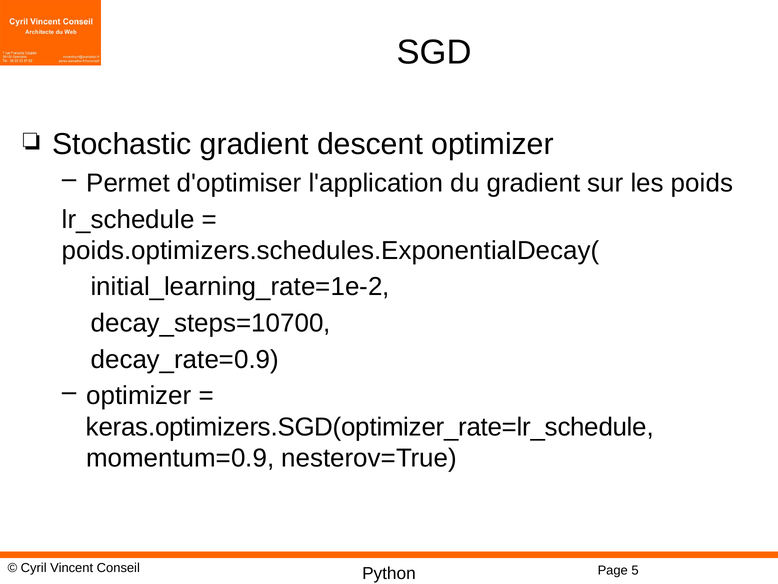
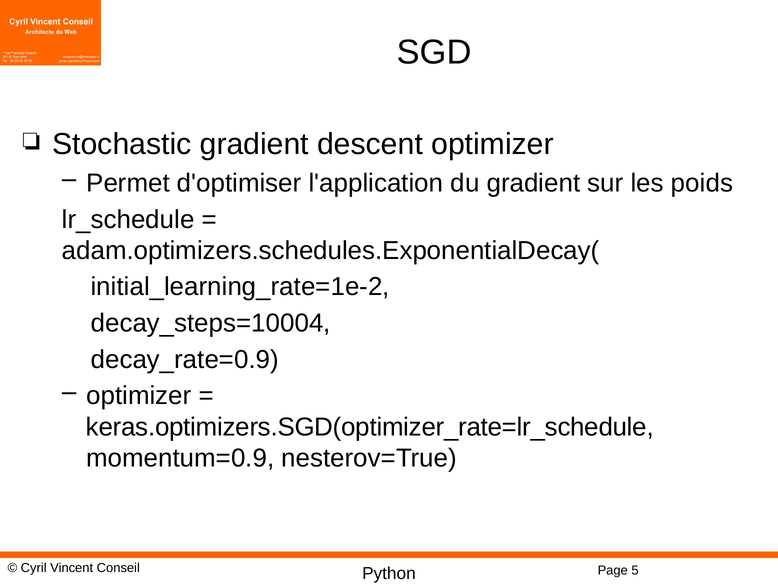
poids.optimizers.schedules.ExponentialDecay(: poids.optimizers.schedules.ExponentialDecay( -> adam.optimizers.schedules.ExponentialDecay( (331, 250)
decay_steps=10700: decay_steps=10700 -> decay_steps=10004 (211, 323)
